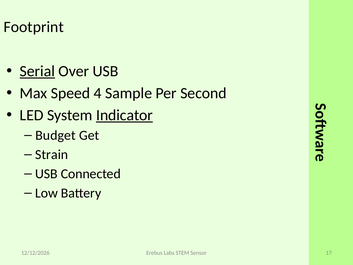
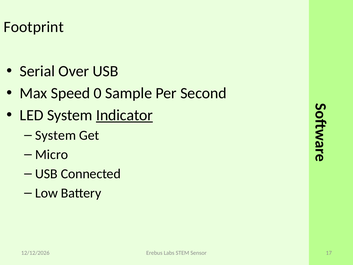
Serial underline: present -> none (37, 71)
4: 4 -> 0 (98, 93)
Budget: Budget -> System (56, 135)
Strain: Strain -> Micro (52, 155)
